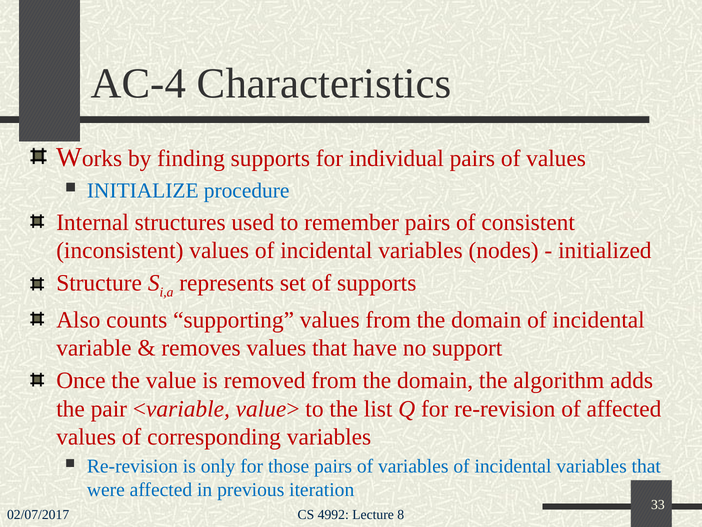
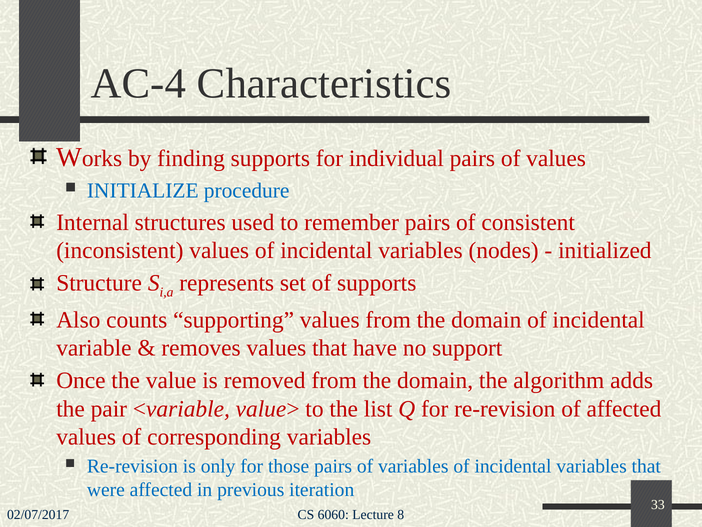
4992: 4992 -> 6060 (333, 514)
